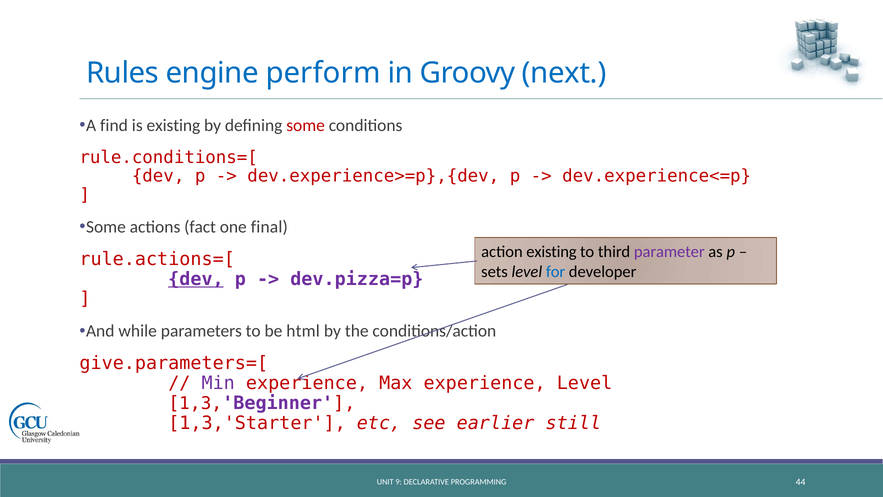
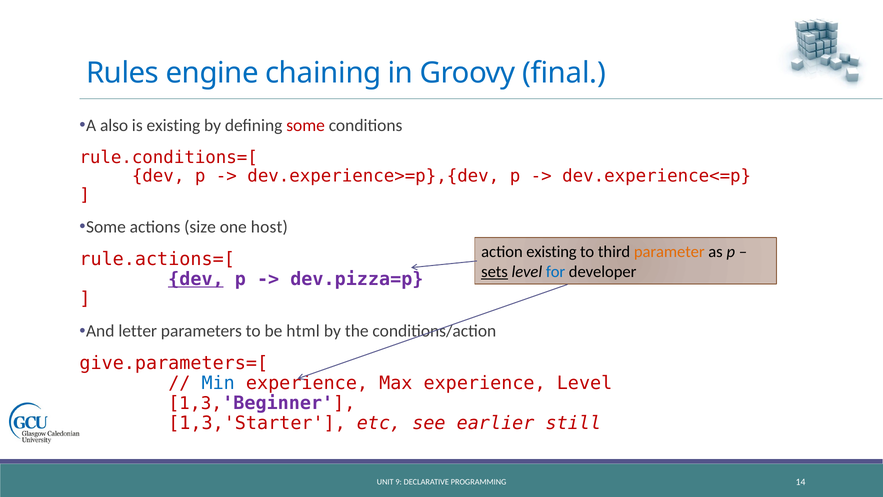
perform: perform -> chaining (323, 73)
next: next -> final (564, 73)
find: find -> also (114, 125)
fact: fact -> size (200, 227)
final: final -> host (269, 227)
parameter colour: purple -> orange (669, 252)
sets underline: none -> present (495, 272)
while: while -> letter (138, 331)
Min colour: purple -> blue (218, 383)
44: 44 -> 14 (801, 482)
